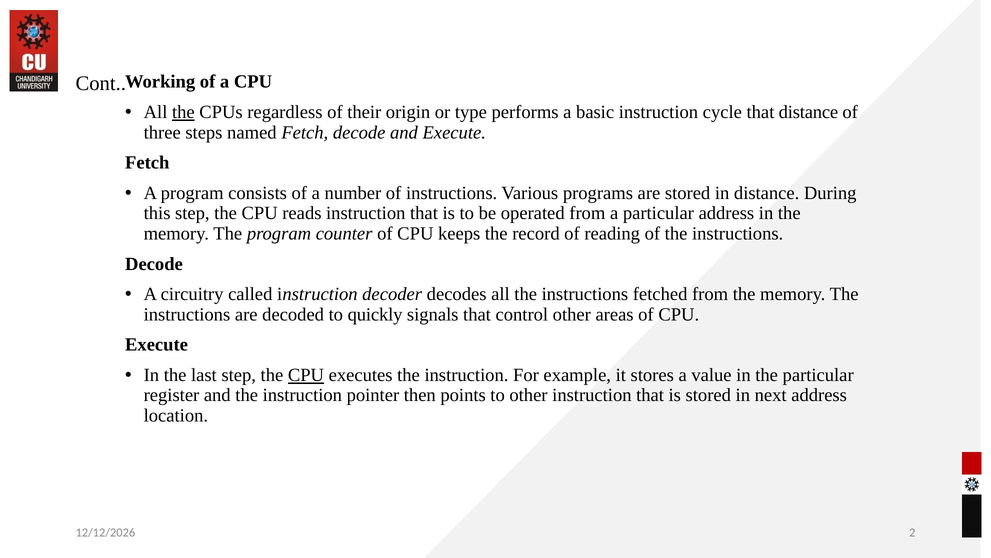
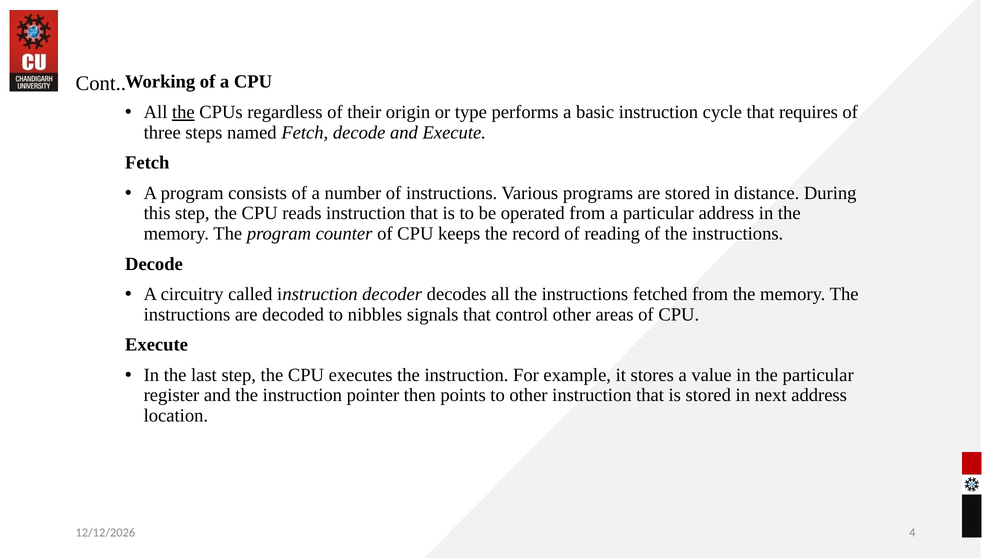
that distance: distance -> requires (808, 112)
quickly: quickly -> nibbles (375, 314)
CPU underline: present -> none (306, 375)
2: 2 -> 4 (912, 532)
